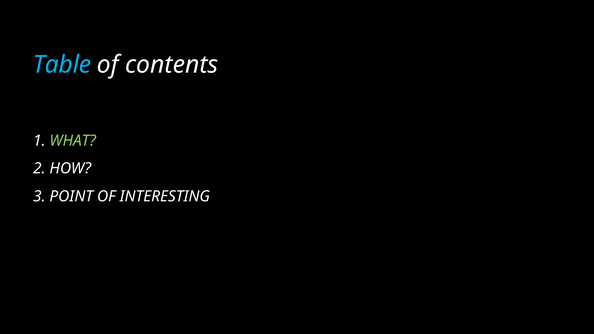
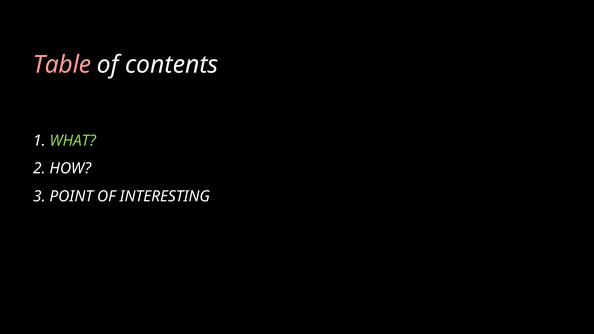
Table colour: light blue -> pink (62, 65)
